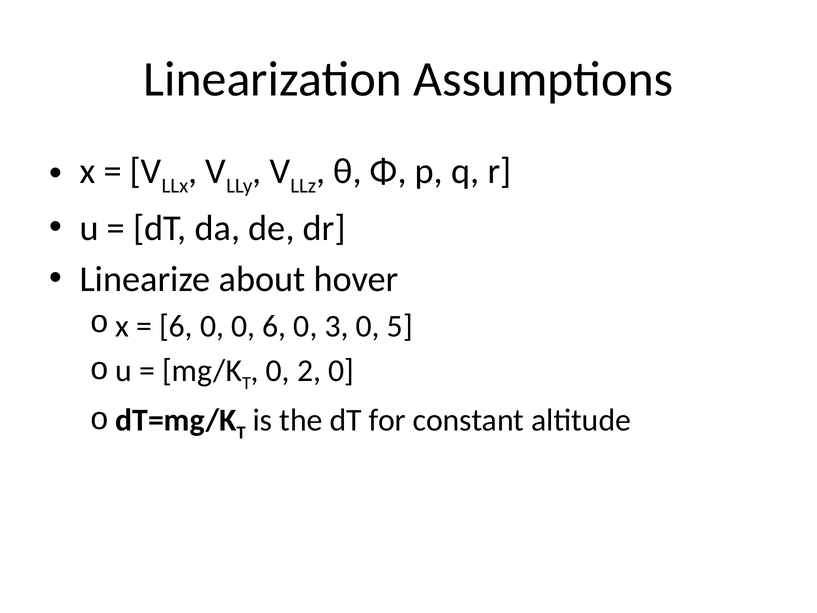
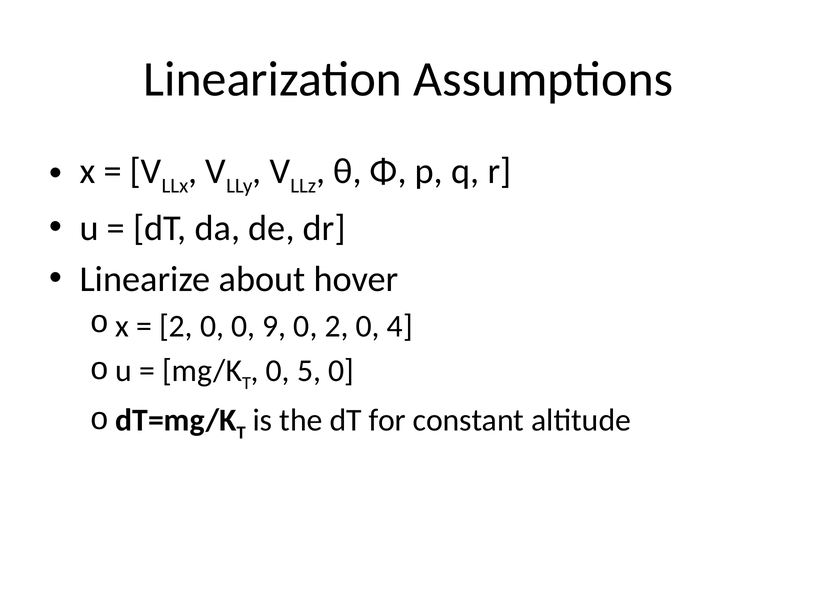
6: 6 -> 2 (176, 326)
0 6: 6 -> 9 (274, 326)
0 3: 3 -> 2 (337, 326)
5: 5 -> 4 (400, 326)
2: 2 -> 5 (309, 371)
